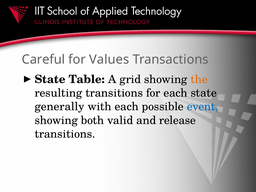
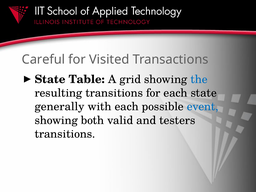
Values: Values -> Visited (109, 60)
the colour: orange -> blue (199, 79)
release: release -> testers (177, 120)
